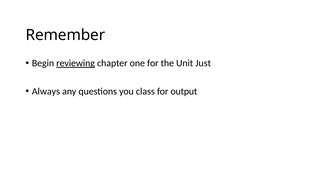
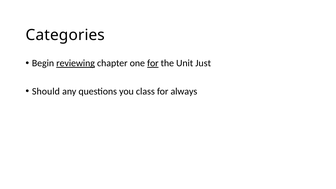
Remember: Remember -> Categories (65, 35)
for underline: none -> present (153, 63)
Always: Always -> Should (46, 91)
output: output -> always (184, 91)
